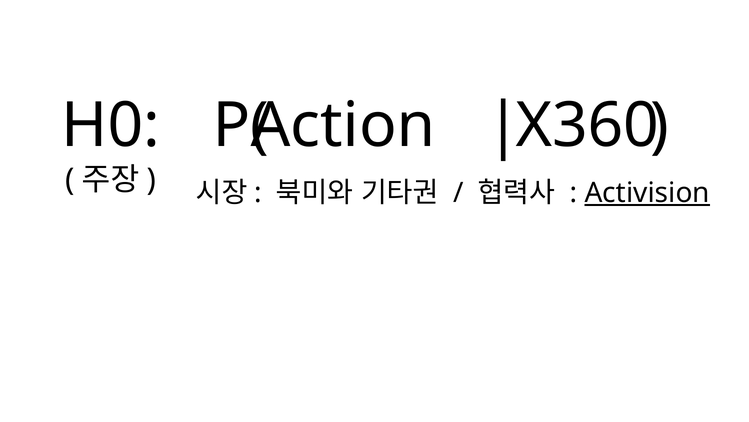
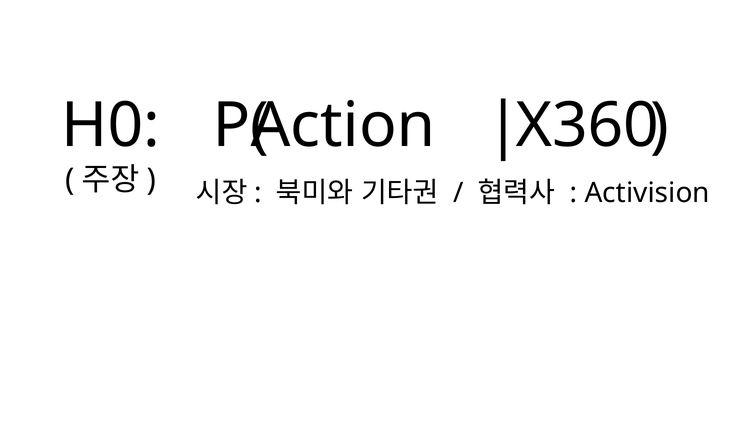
Activision underline: present -> none (647, 193)
